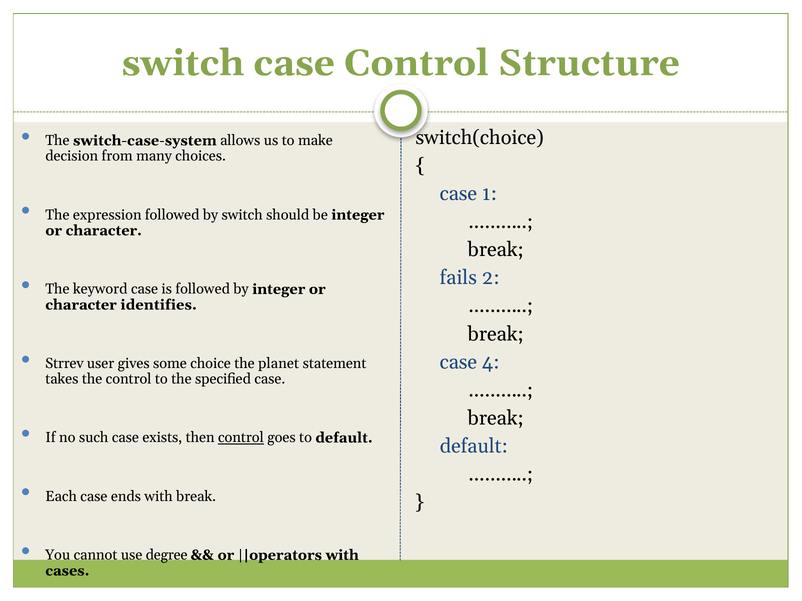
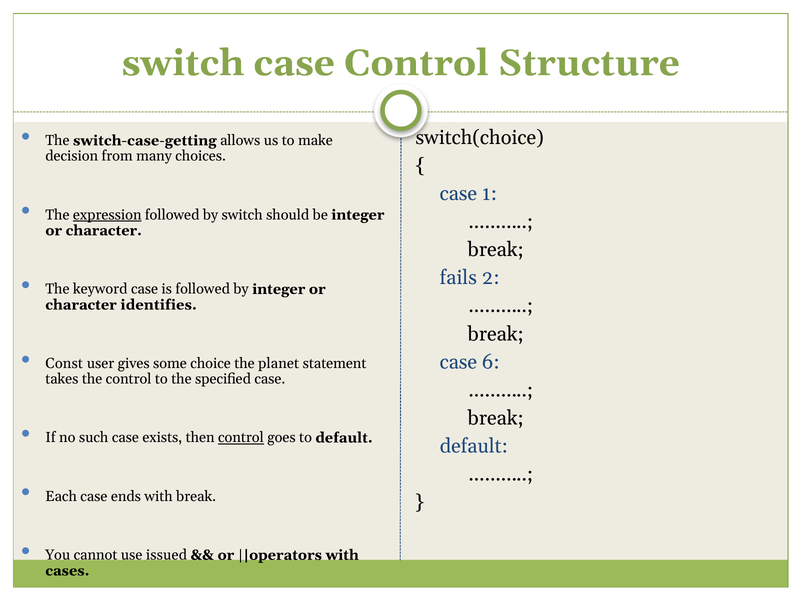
switch-case-system: switch-case-system -> switch-case-getting (145, 141)
expression underline: none -> present (107, 215)
Strrev: Strrev -> Const (64, 364)
4: 4 -> 6 (491, 362)
degree: degree -> issued (166, 555)
